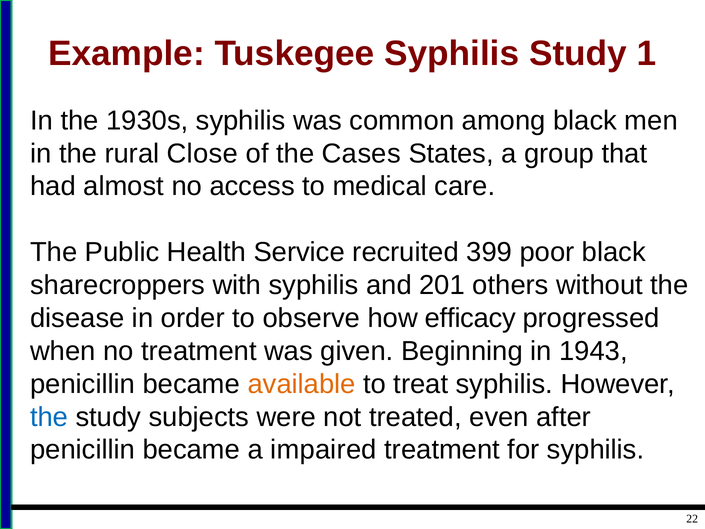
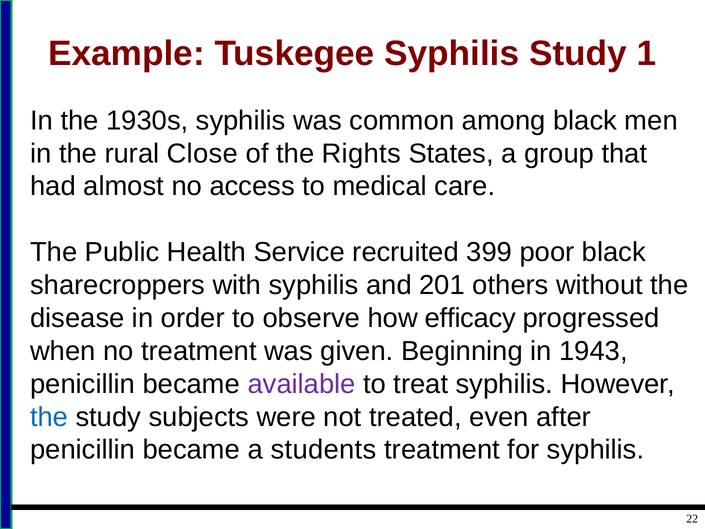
Cases: Cases -> Rights (361, 153)
available colour: orange -> purple (302, 384)
impaired: impaired -> students (323, 450)
